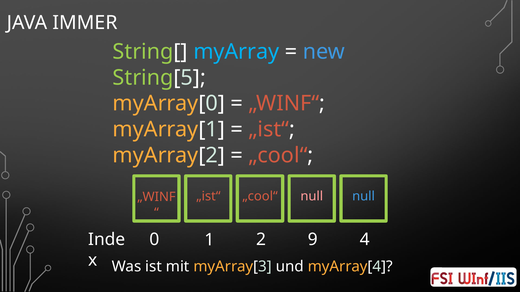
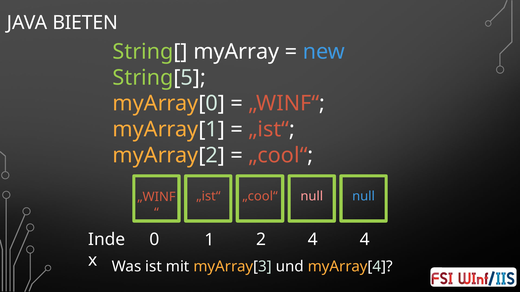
IMMER: IMMER -> BIETEN (85, 23)
myArray colour: light blue -> white (236, 52)
2 9: 9 -> 4 (313, 240)
